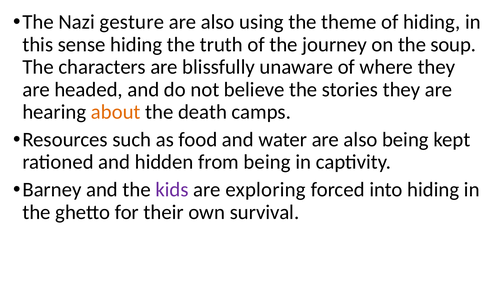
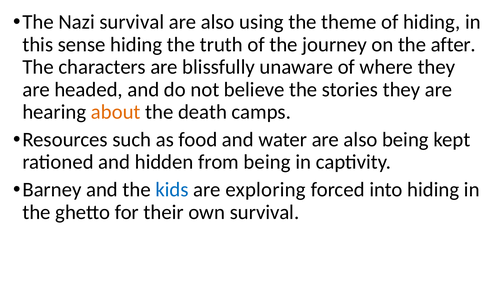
Nazi gesture: gesture -> survival (132, 22)
soup: soup -> after (453, 44)
kids colour: purple -> blue (172, 190)
